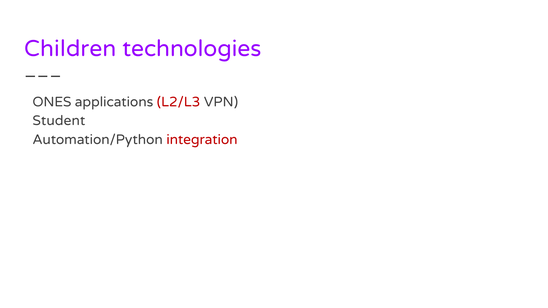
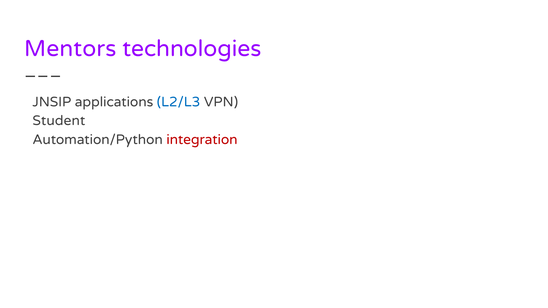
Children: Children -> Mentors (70, 49)
ONES: ONES -> JNSIP (52, 102)
L2/L3 colour: red -> blue (179, 102)
